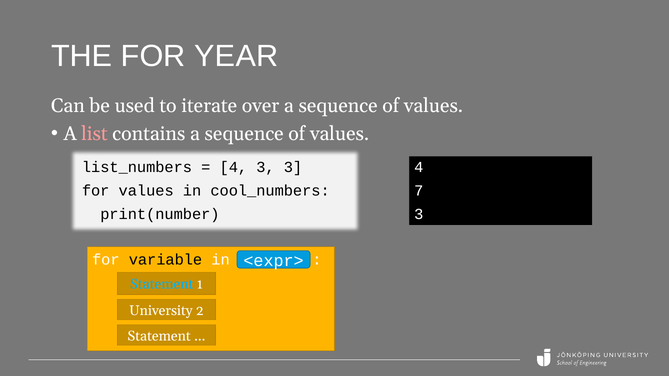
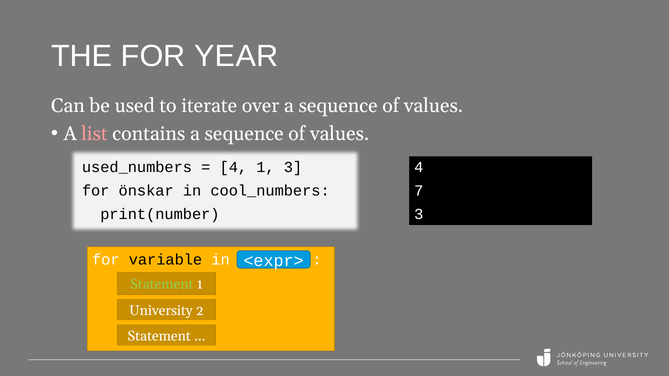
list_numbers: list_numbers -> used_numbers (137, 167)
4 3: 3 -> 1 (265, 167)
for values: values -> önskar (146, 191)
Statement colour: light blue -> light green (162, 285)
